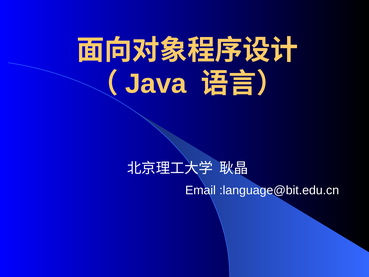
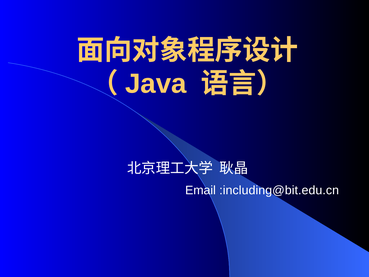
:language@bit.edu.cn: :language@bit.edu.cn -> :including@bit.edu.cn (279, 190)
